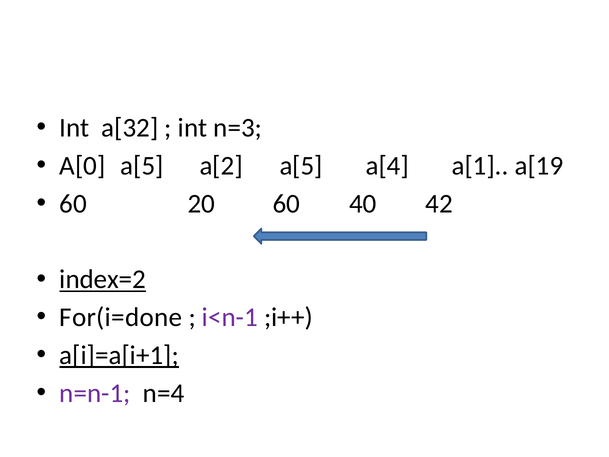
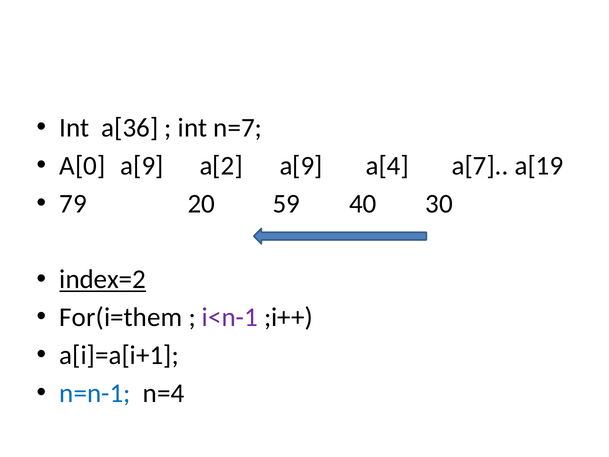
a[32: a[32 -> a[36 (130, 128)
n=3: n=3 -> n=7 (238, 128)
A[0 a[5: a[5 -> a[9 (142, 166)
a[2 a[5: a[5 -> a[9 (301, 166)
a[1: a[1 -> a[7 (480, 166)
60: 60 -> 79 (73, 204)
20 60: 60 -> 59 (286, 204)
42: 42 -> 30 (439, 204)
For(i=done: For(i=done -> For(i=them (121, 317)
a[i]=a[i+1 underline: present -> none (119, 355)
n=n-1 colour: purple -> blue (95, 393)
